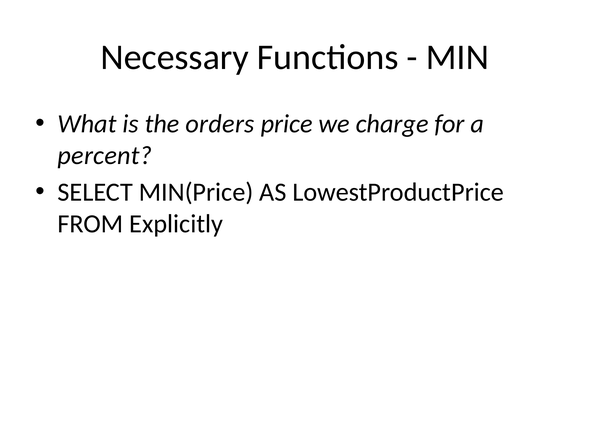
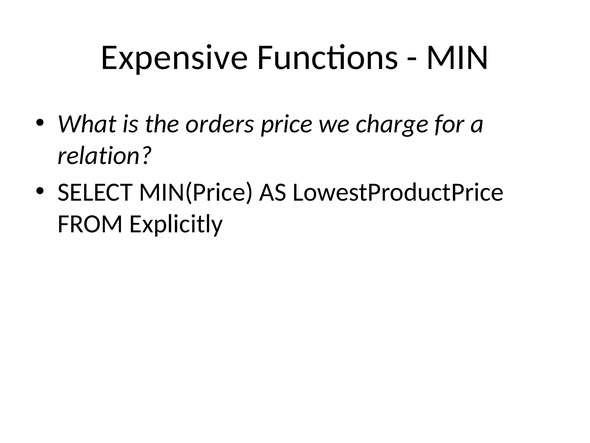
Necessary: Necessary -> Expensive (174, 57)
percent: percent -> relation (105, 155)
